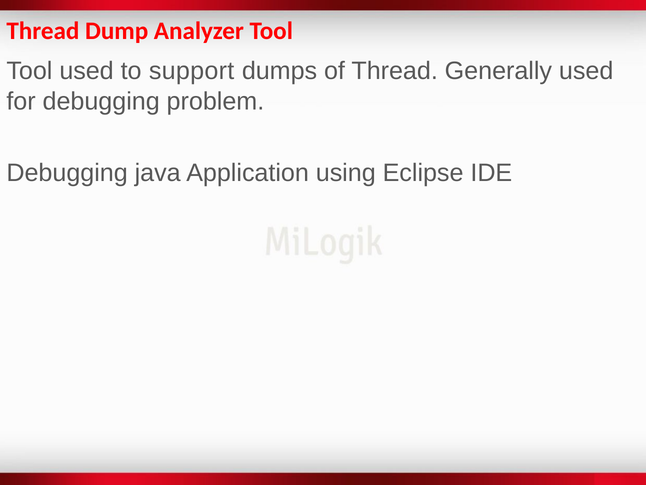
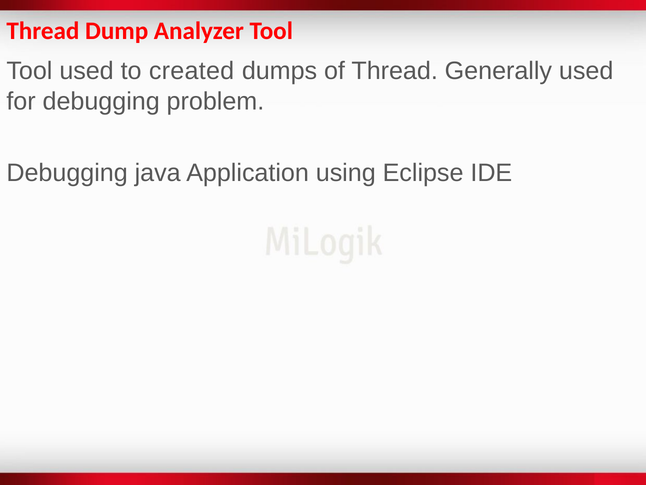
support: support -> created (192, 71)
